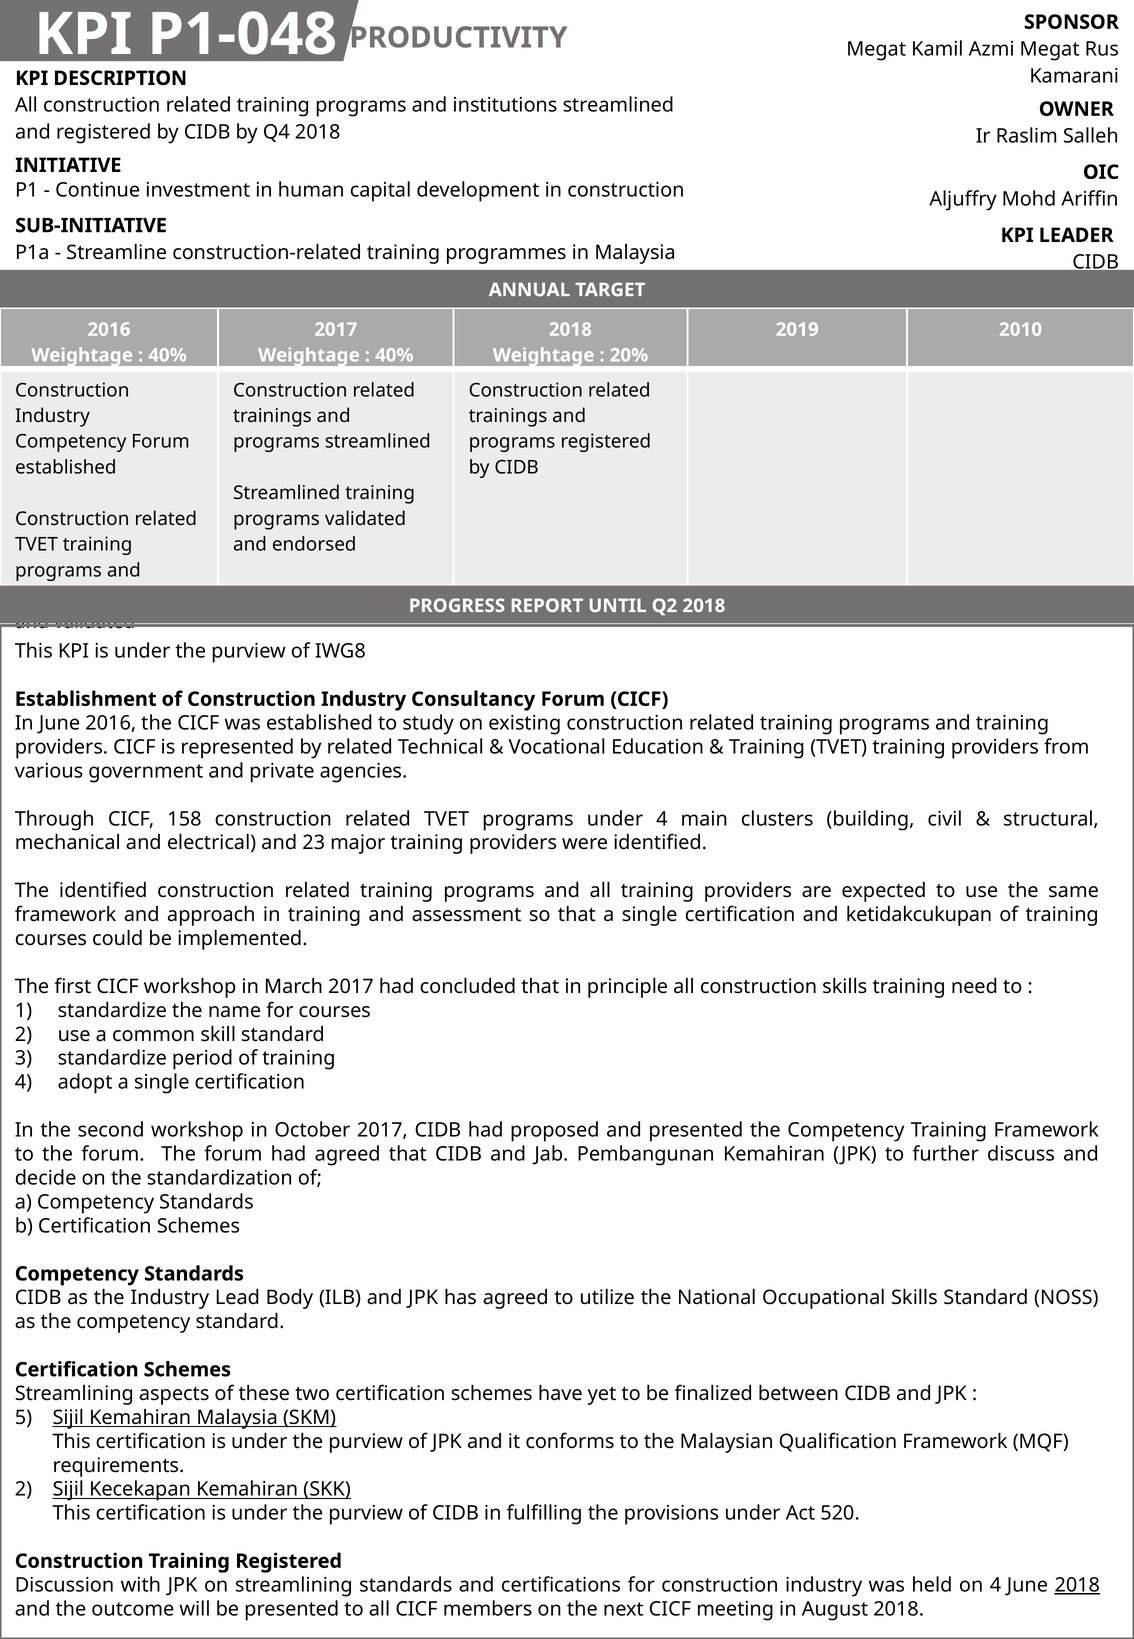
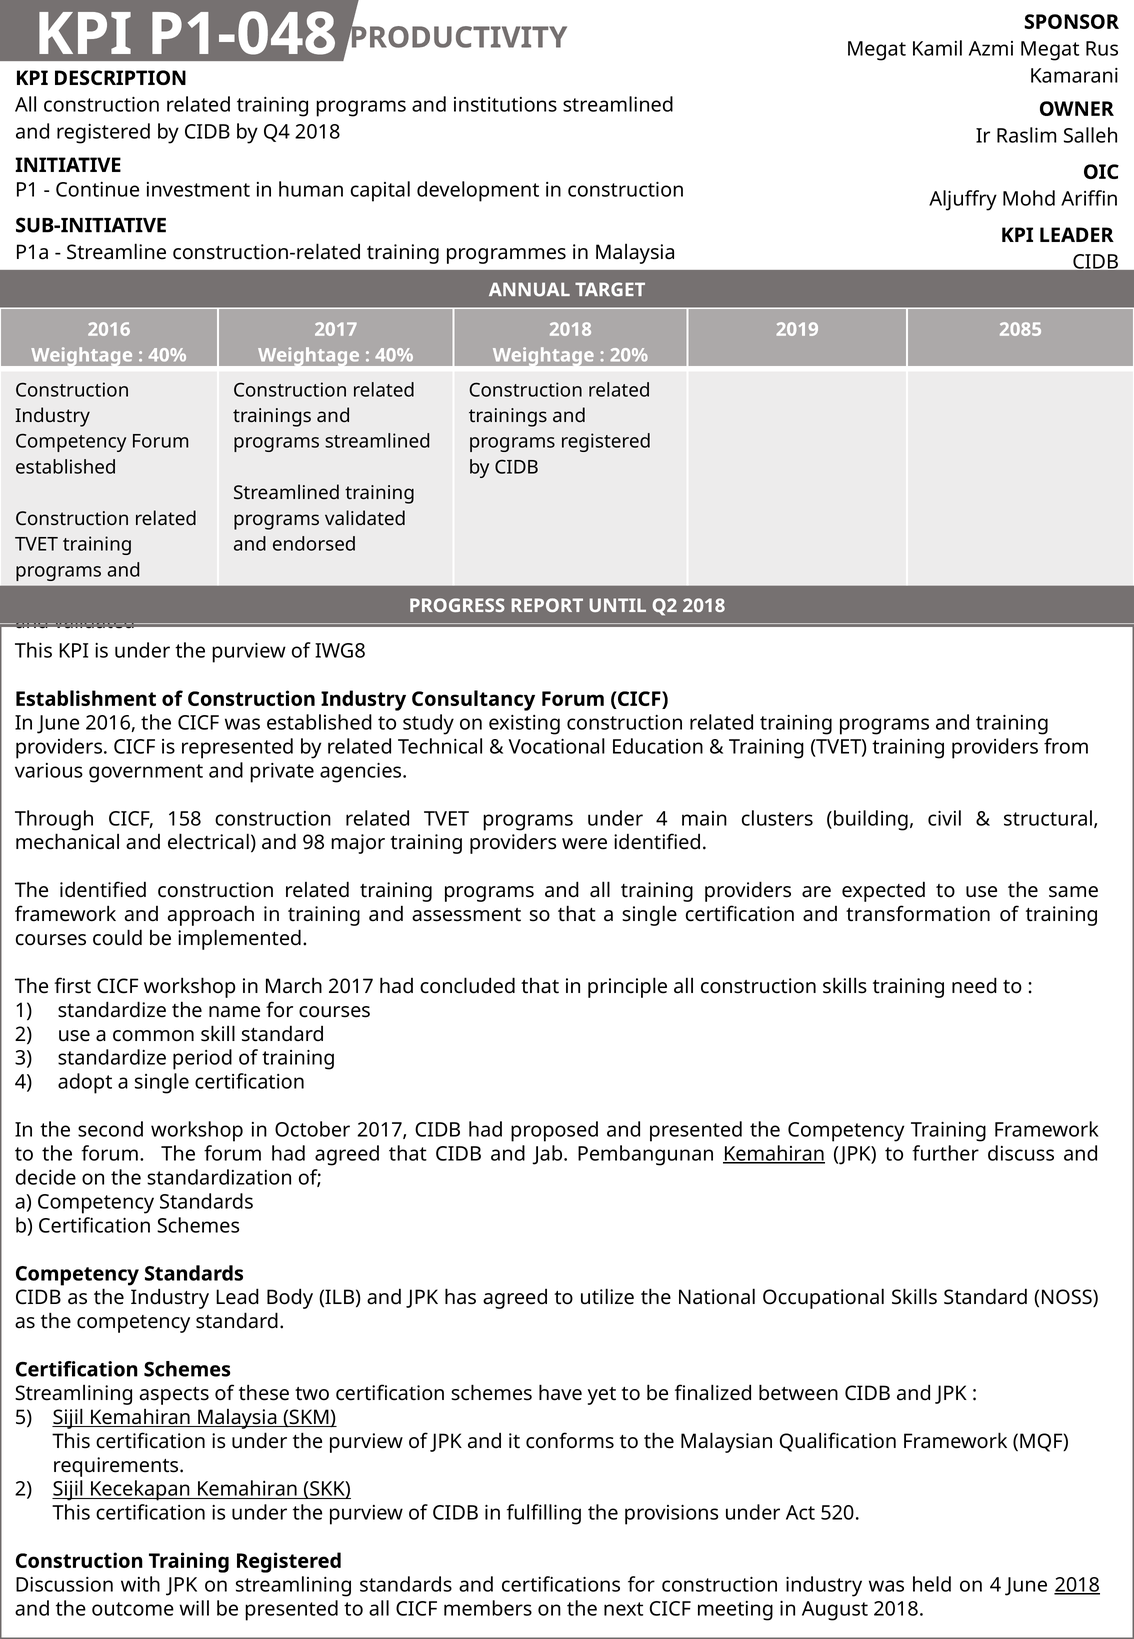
2010: 2010 -> 2085 (1021, 329)
23: 23 -> 98 (314, 842)
ketidakcukupan: ketidakcukupan -> transformation (919, 914)
Kemahiran underline: none -> present (774, 1153)
